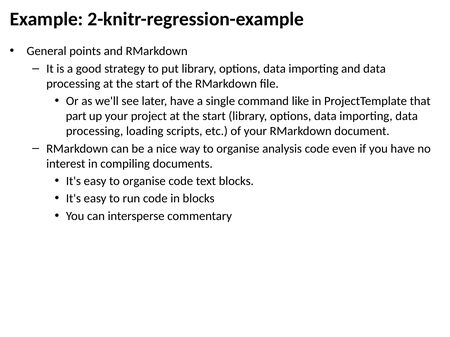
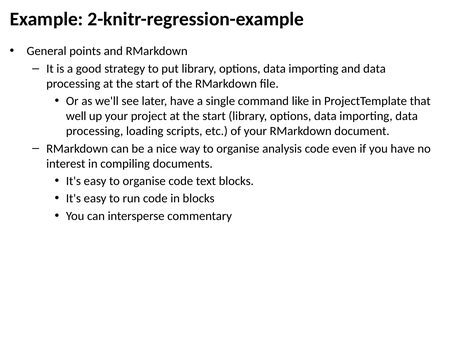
part: part -> well (76, 116)
